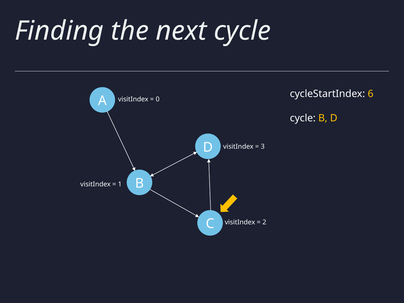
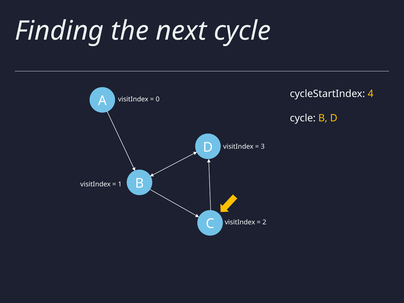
6: 6 -> 4 (371, 94)
